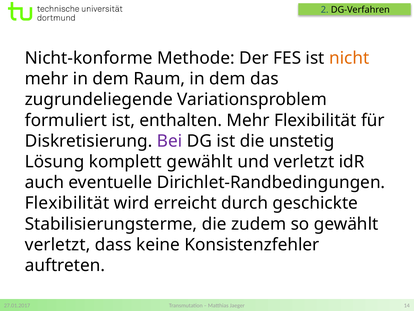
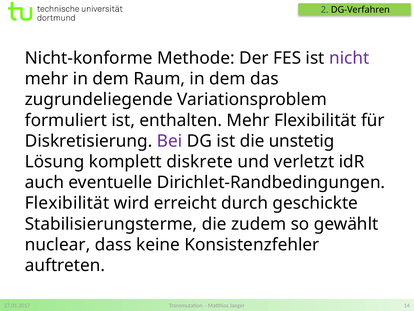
nicht colour: orange -> purple (349, 58)
komplett gewählt: gewählt -> diskrete (200, 162)
verletzt: verletzt -> nuclear (58, 244)
